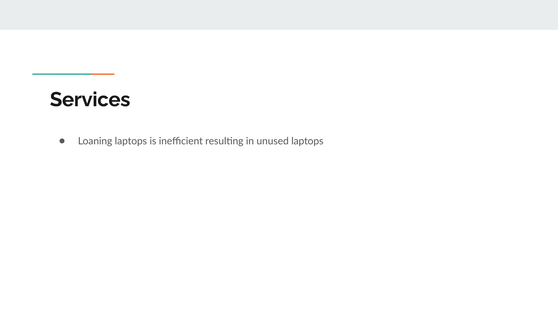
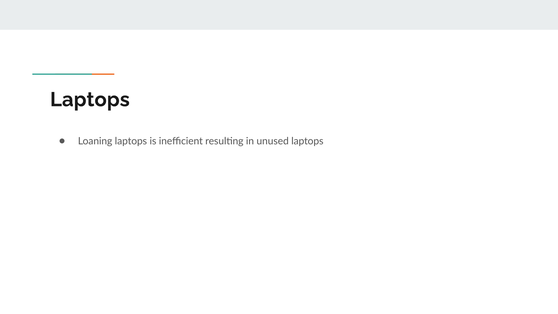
Services: Services -> Laptops (90, 100)
